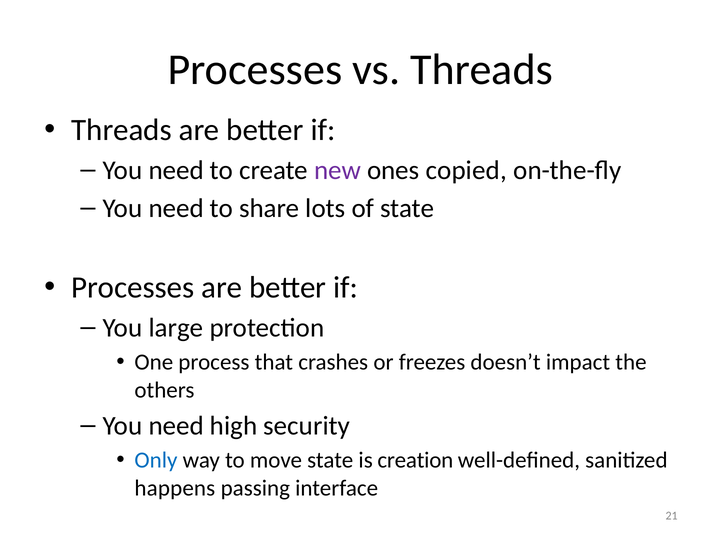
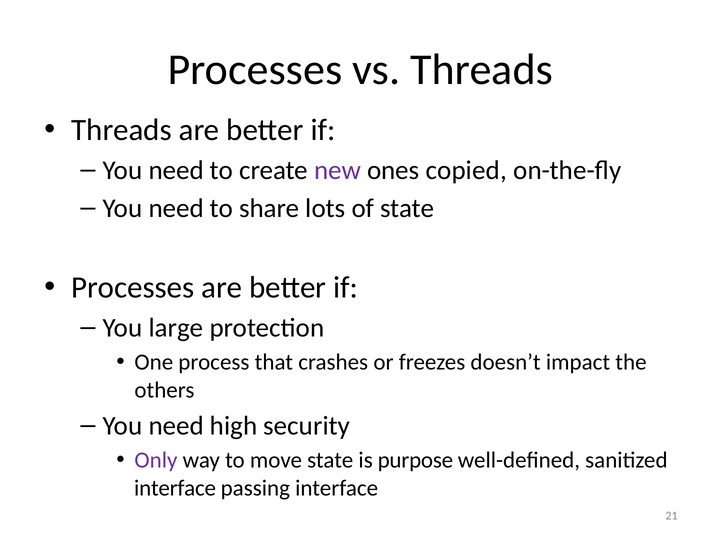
Only colour: blue -> purple (156, 461)
creation: creation -> purpose (415, 461)
happens: happens -> interface (175, 489)
